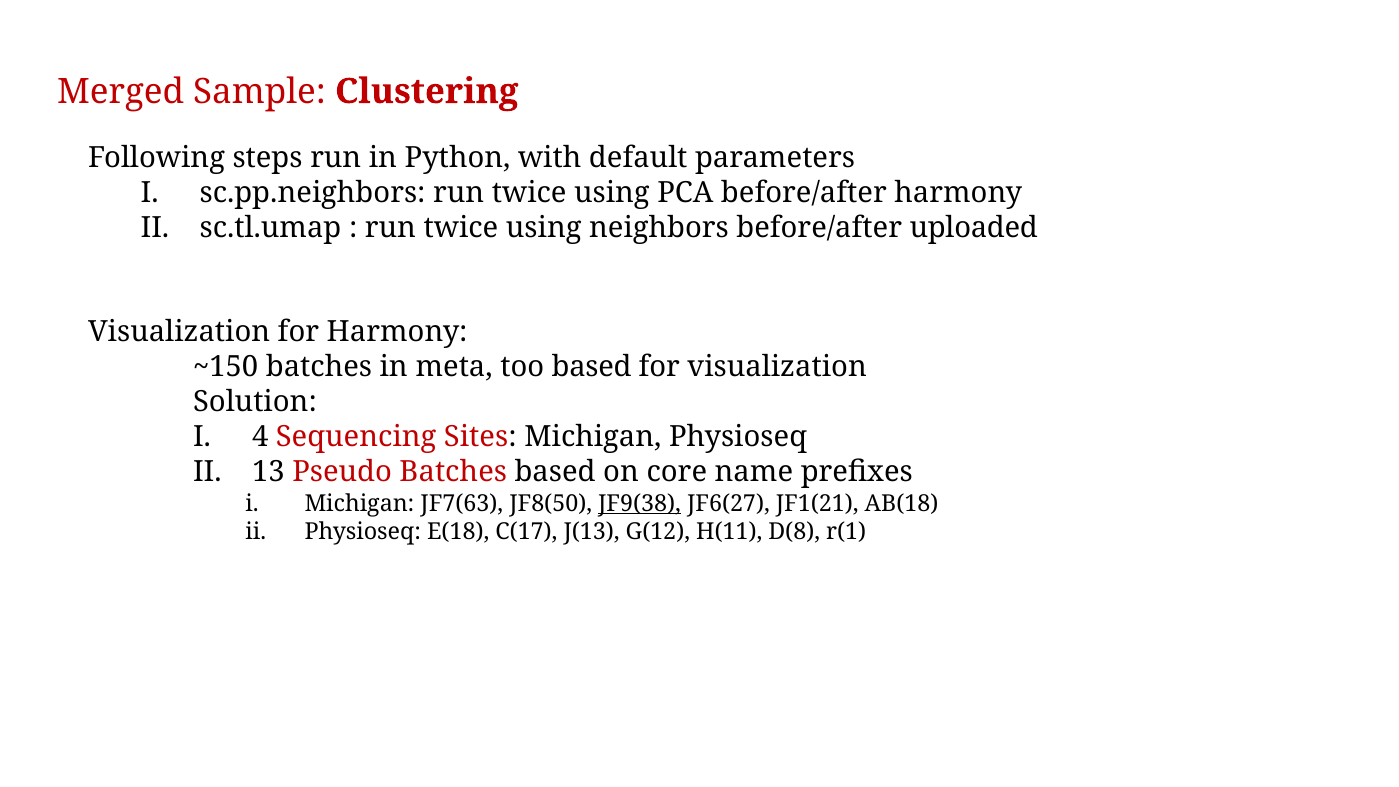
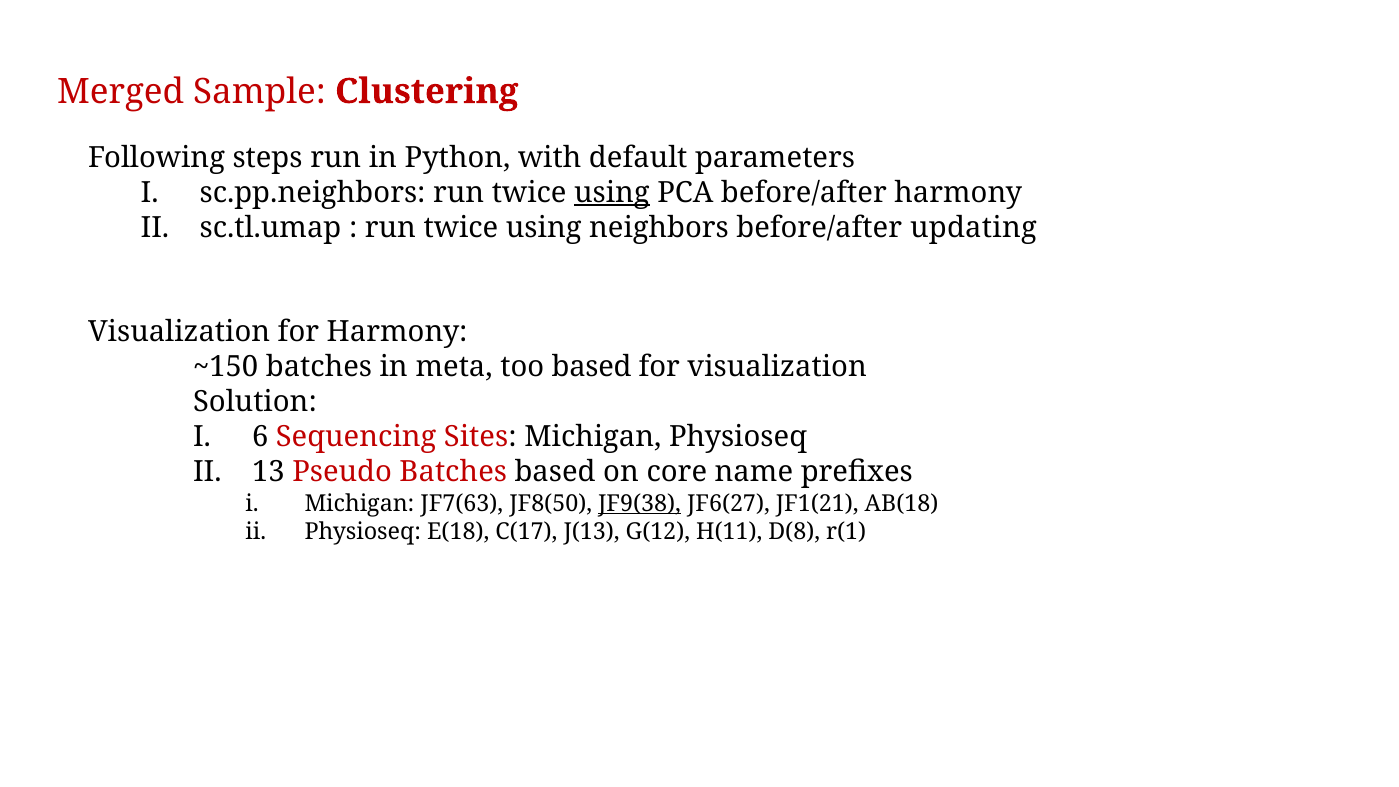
using underline: none -> present (612, 192)
uploaded: uploaded -> updating (973, 227)
4: 4 -> 6 (260, 437)
